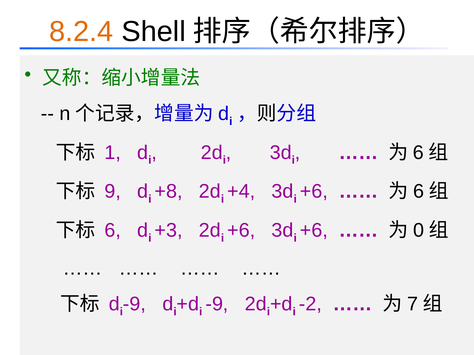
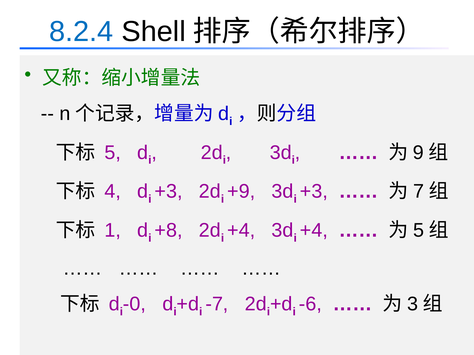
8.2.4 colour: orange -> blue (81, 32)
1: 1 -> 5 (113, 153)
6: 6 -> 9 (418, 153)
9: 9 -> 4 (113, 192)
+8: +8 -> +3 (169, 192)
+4: +4 -> +9 (241, 192)
+6: +6 -> +3 (314, 192)
6: 6 -> 7 (419, 192)
6: 6 -> 1 (113, 231)
+3: +3 -> +8 (169, 231)
+6: +6 -> +4 (241, 231)
+6: +6 -> +4 (314, 231)
0: 0 -> 5 (419, 231)
-9: -9 -> -0 (134, 304)
-9: -9 -> -7 (217, 304)
-2: -2 -> -6 (310, 304)
7: 7 -> 3 (413, 304)
